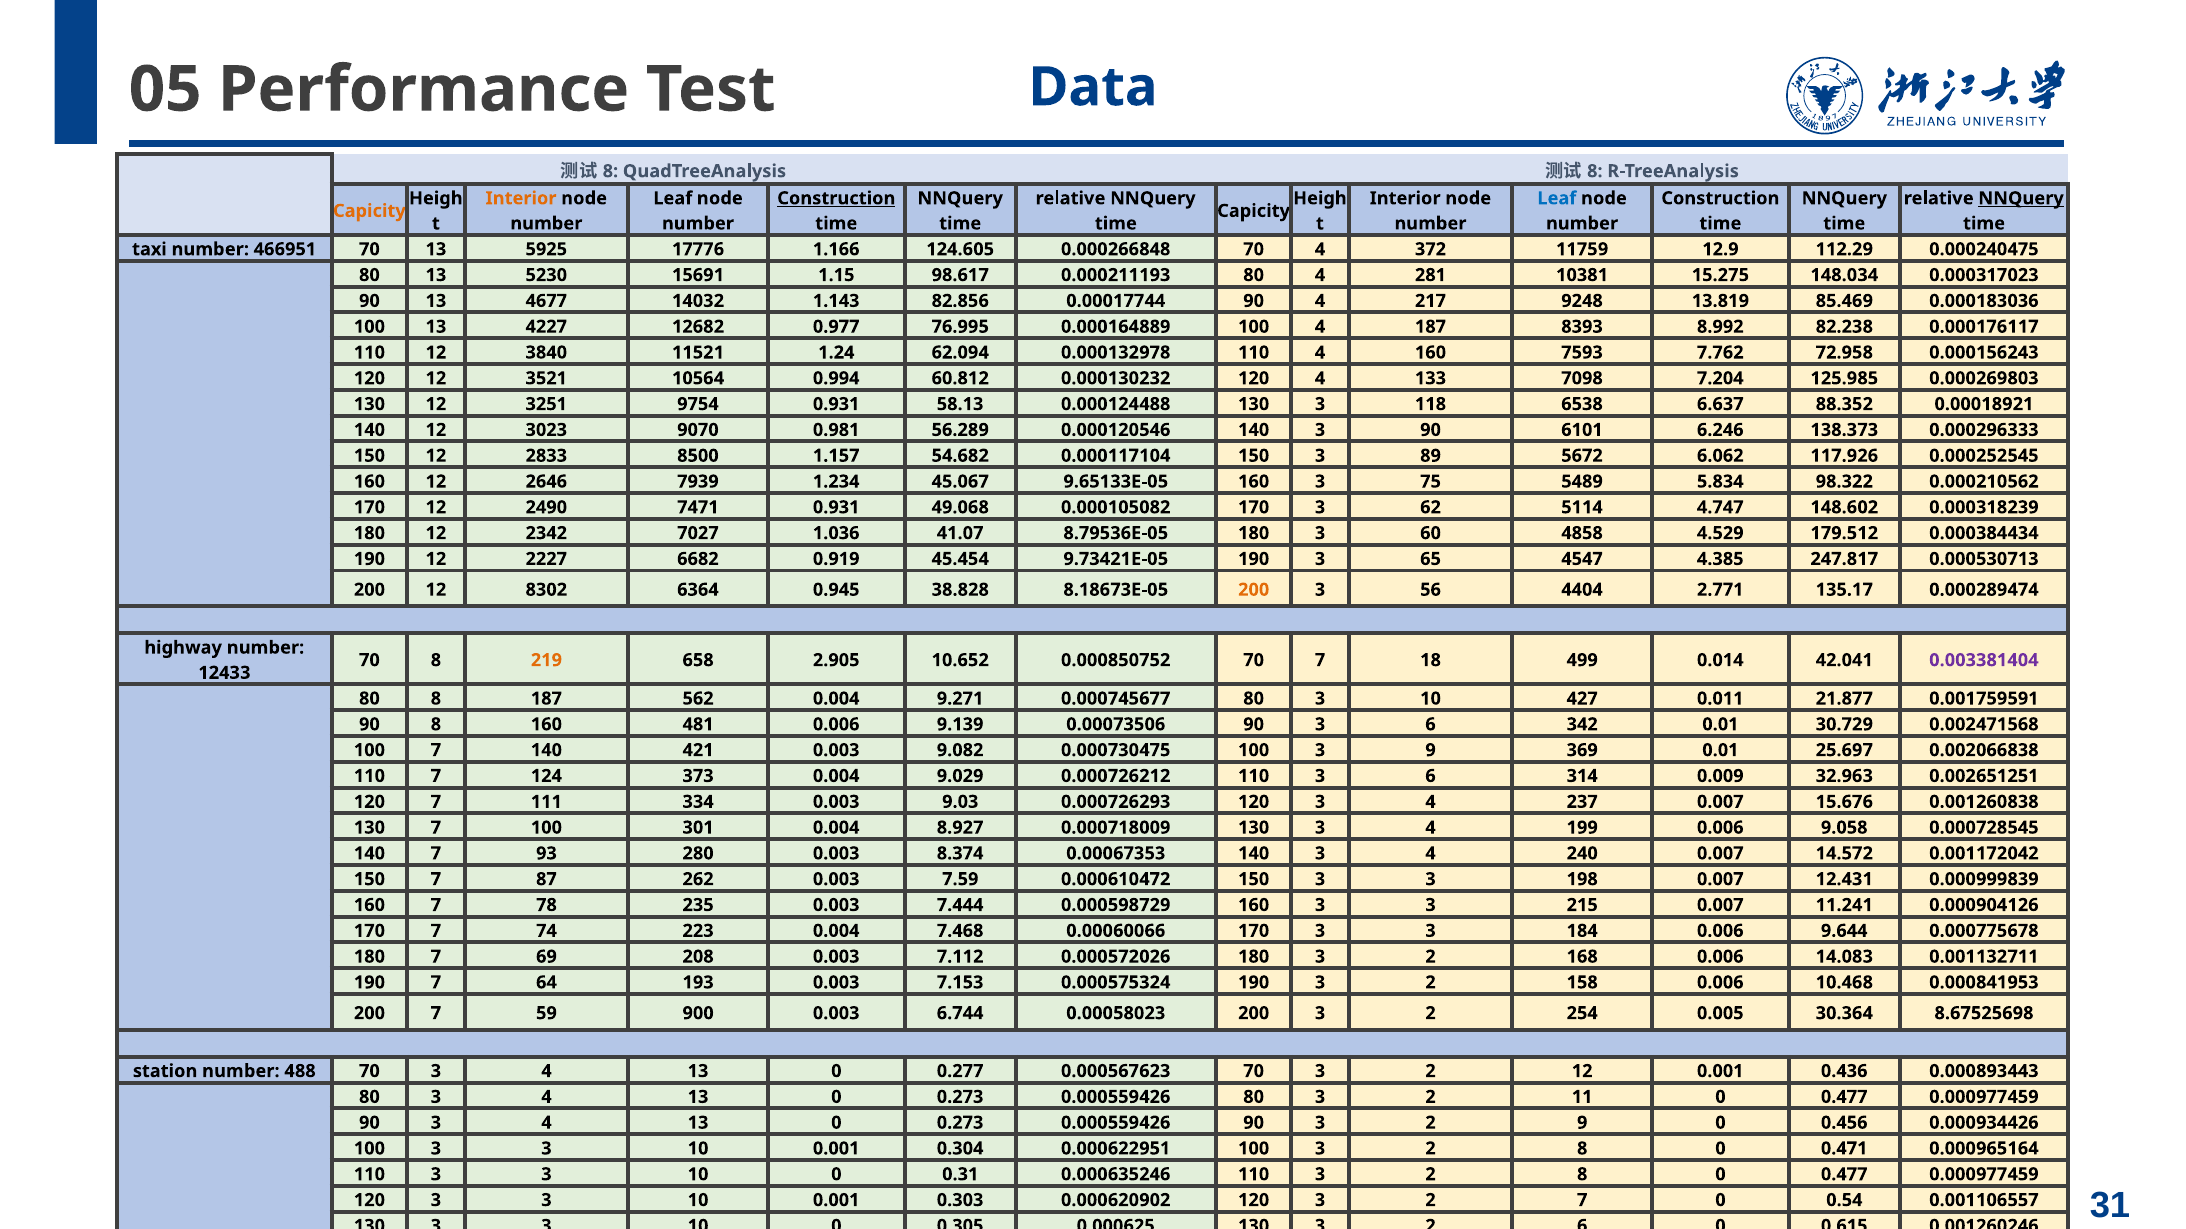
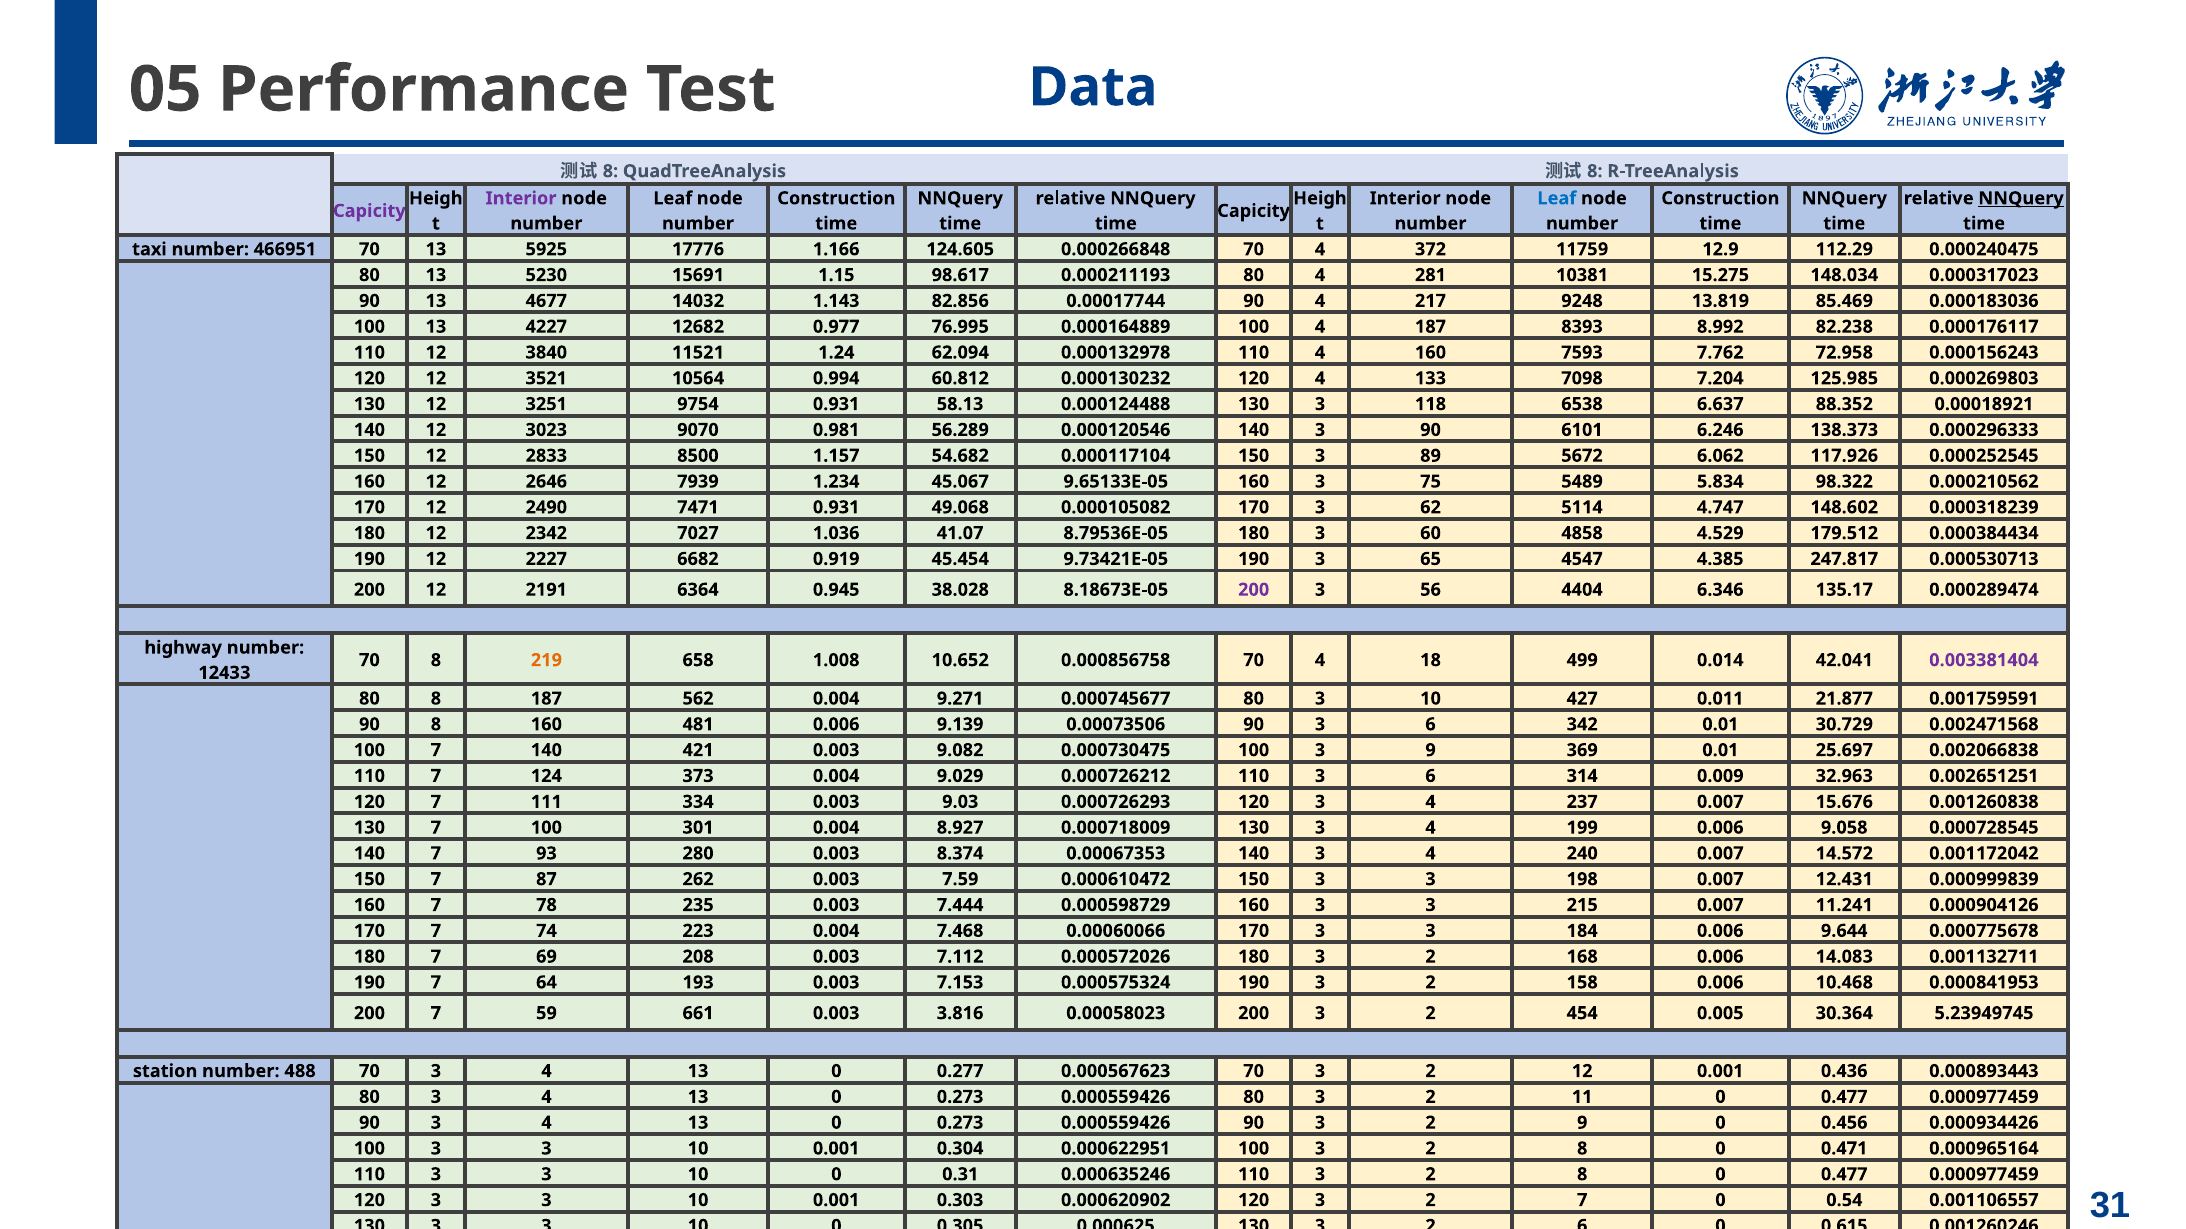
Interior colour: orange -> purple (521, 198)
Construction underline: present -> none (836, 198)
Capicity colour: orange -> purple (369, 211)
8302: 8302 -> 2191 (546, 590)
38.828: 38.828 -> 38.028 (960, 590)
200 colour: orange -> purple (1254, 590)
2.771: 2.771 -> 6.346 (1720, 590)
2.905: 2.905 -> 1.008 (836, 661)
0.000850752: 0.000850752 -> 0.000856758 (1116, 661)
7: 7 -> 4 (1320, 661)
900: 900 -> 661 (698, 1014)
6.744: 6.744 -> 3.816 (960, 1014)
254: 254 -> 454 (1582, 1014)
8.67525698: 8.67525698 -> 5.23949745 (1984, 1014)
